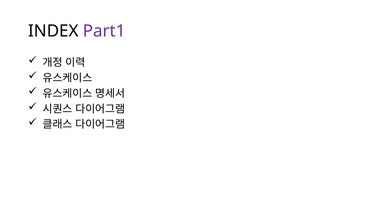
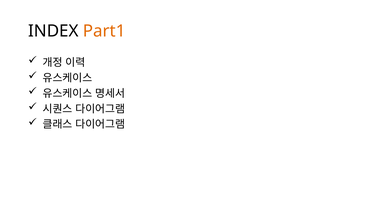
Part1 colour: purple -> orange (104, 31)
